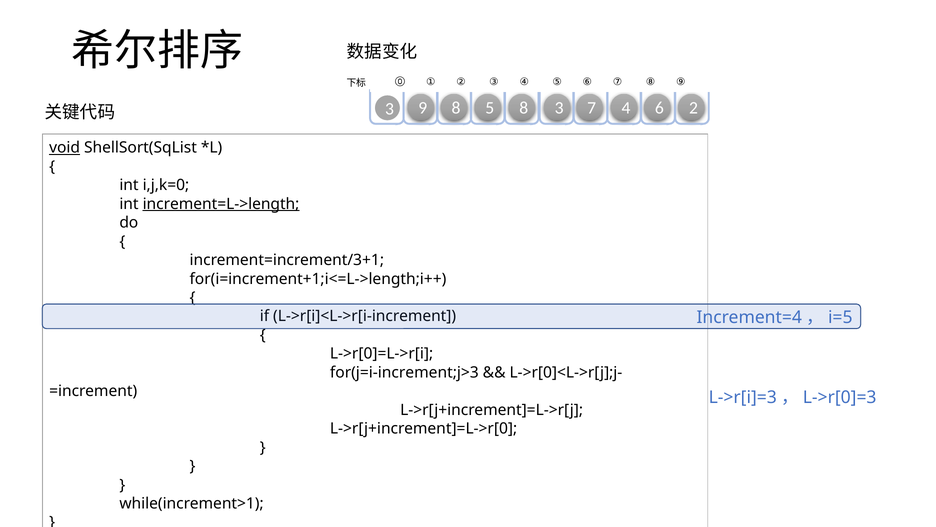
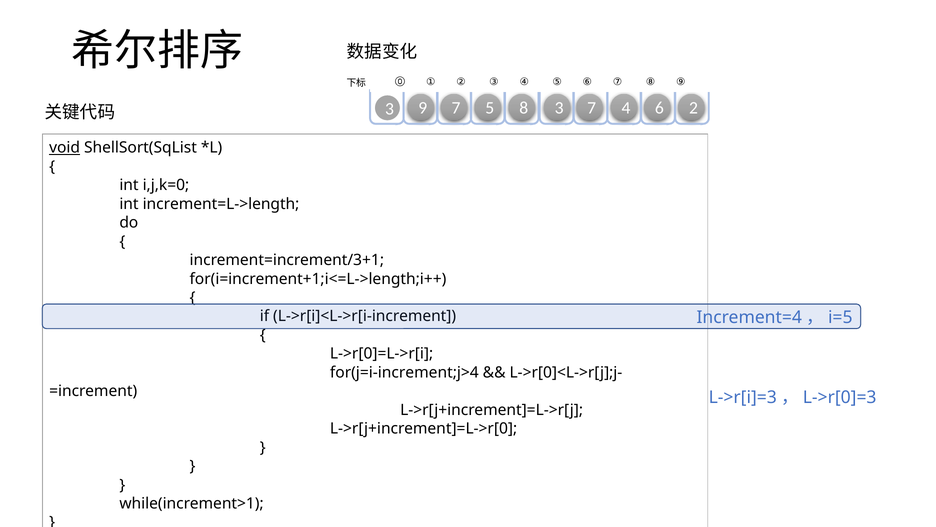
9 8: 8 -> 7 (456, 108)
increment=L->length underline: present -> none (221, 204)
for(j=i-increment;j>3: for(j=i-increment;j>3 -> for(j=i-increment;j>4 (404, 372)
